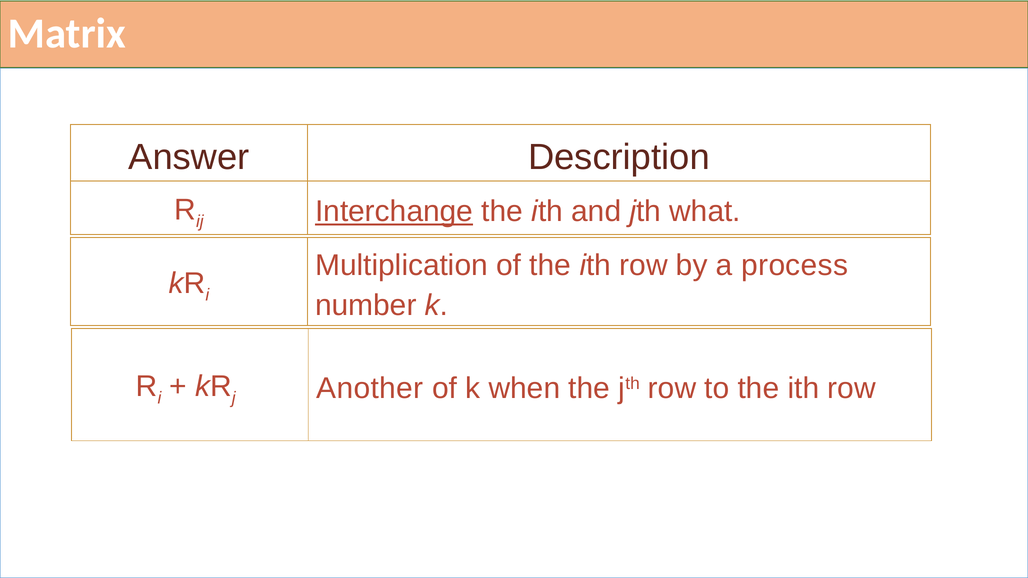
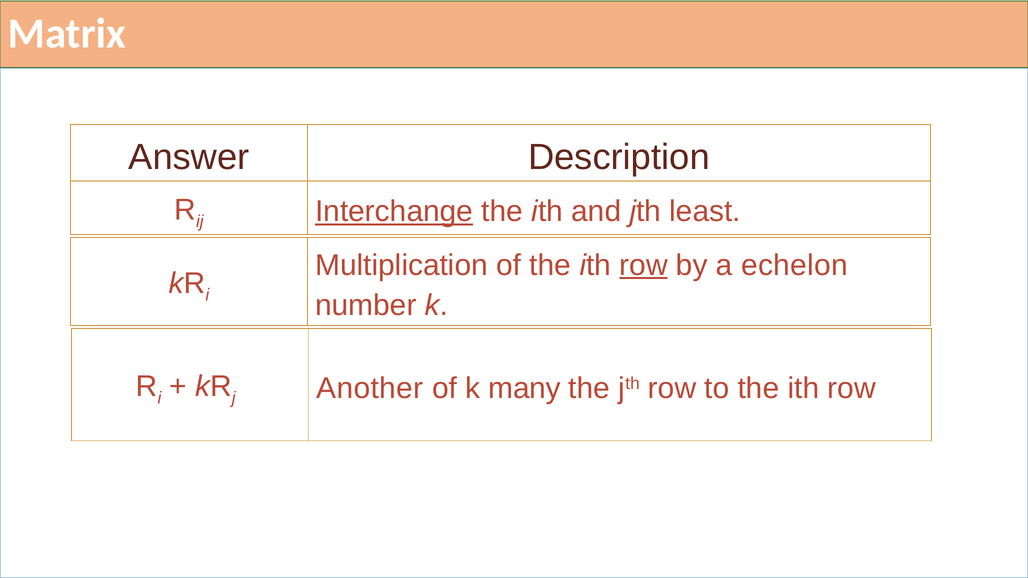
what: what -> least (705, 212)
row underline: none -> present (644, 265)
process: process -> echelon (795, 265)
when: when -> many (525, 389)
